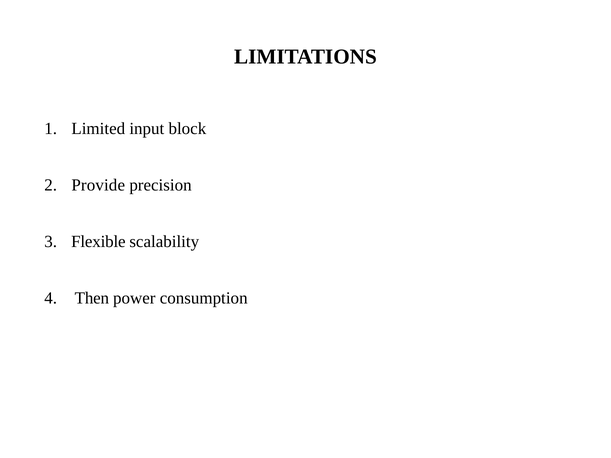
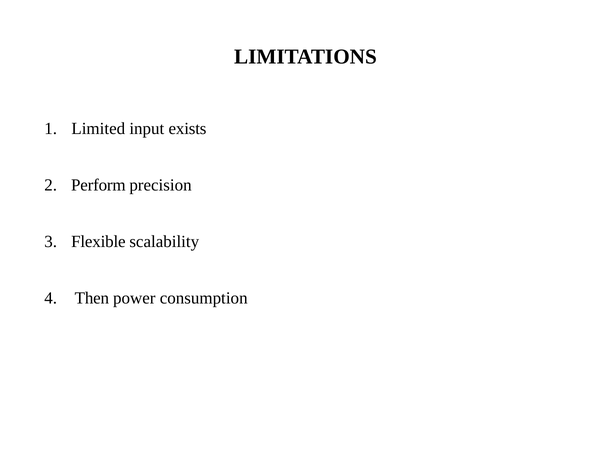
block: block -> exists (187, 129)
Provide: Provide -> Perform (98, 185)
